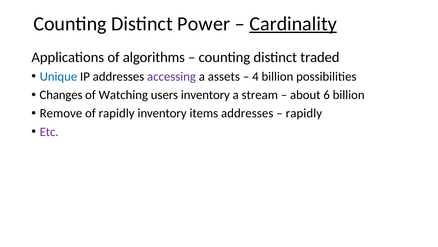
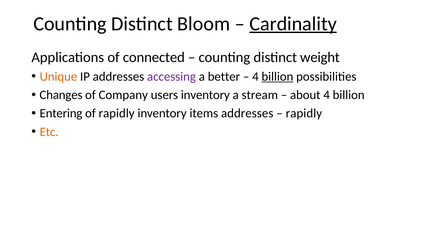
Power: Power -> Bloom (204, 24)
algorithms: algorithms -> connected (154, 57)
traded: traded -> weight (320, 57)
Unique colour: blue -> orange (58, 76)
assets: assets -> better (224, 76)
billion underline: none -> present (277, 76)
Watching: Watching -> Company (123, 95)
about 6: 6 -> 4 (327, 95)
Remove: Remove -> Entering (61, 113)
Etc colour: purple -> orange (49, 132)
